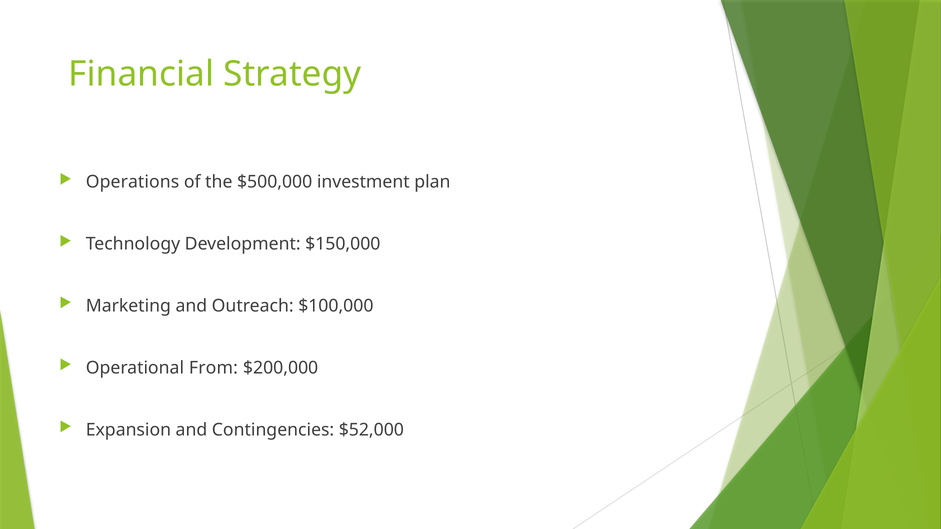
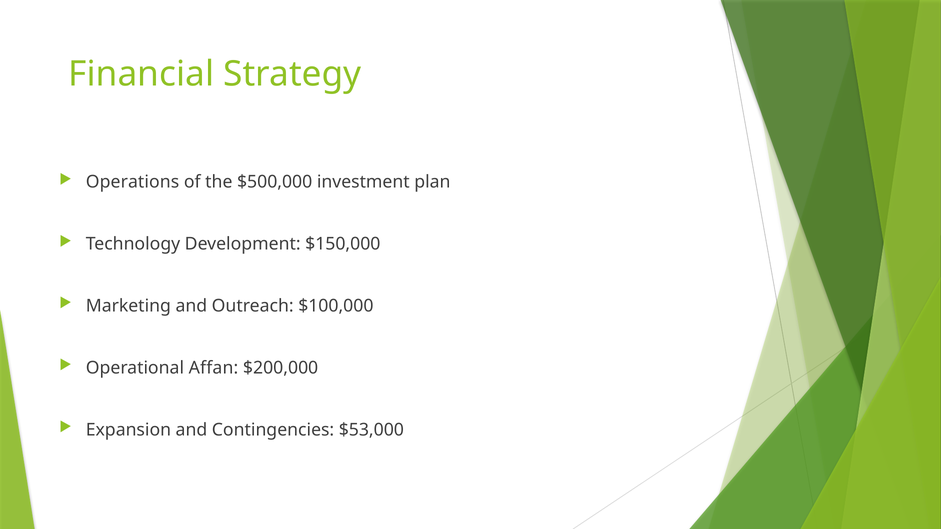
From: From -> Affan (213, 368)
$52,000: $52,000 -> $53,000 (371, 430)
